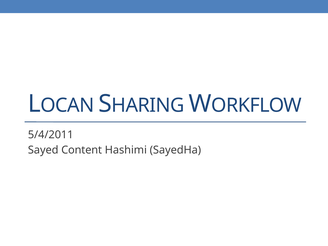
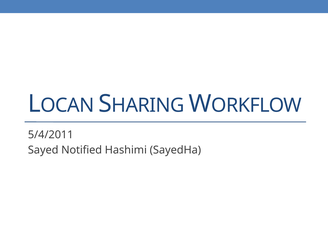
Content: Content -> Notified (82, 150)
